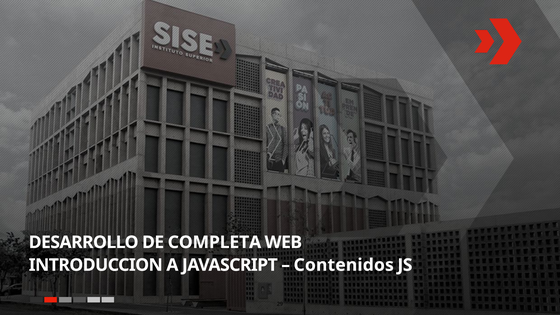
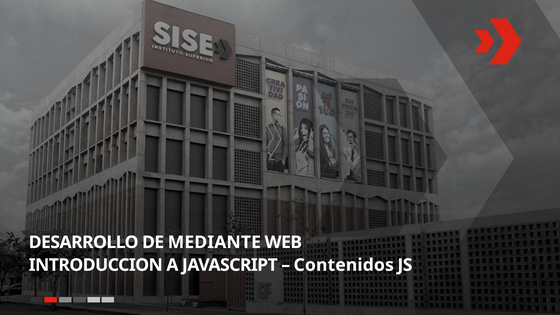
COMPLETA: COMPLETA -> MEDIANTE (214, 242)
